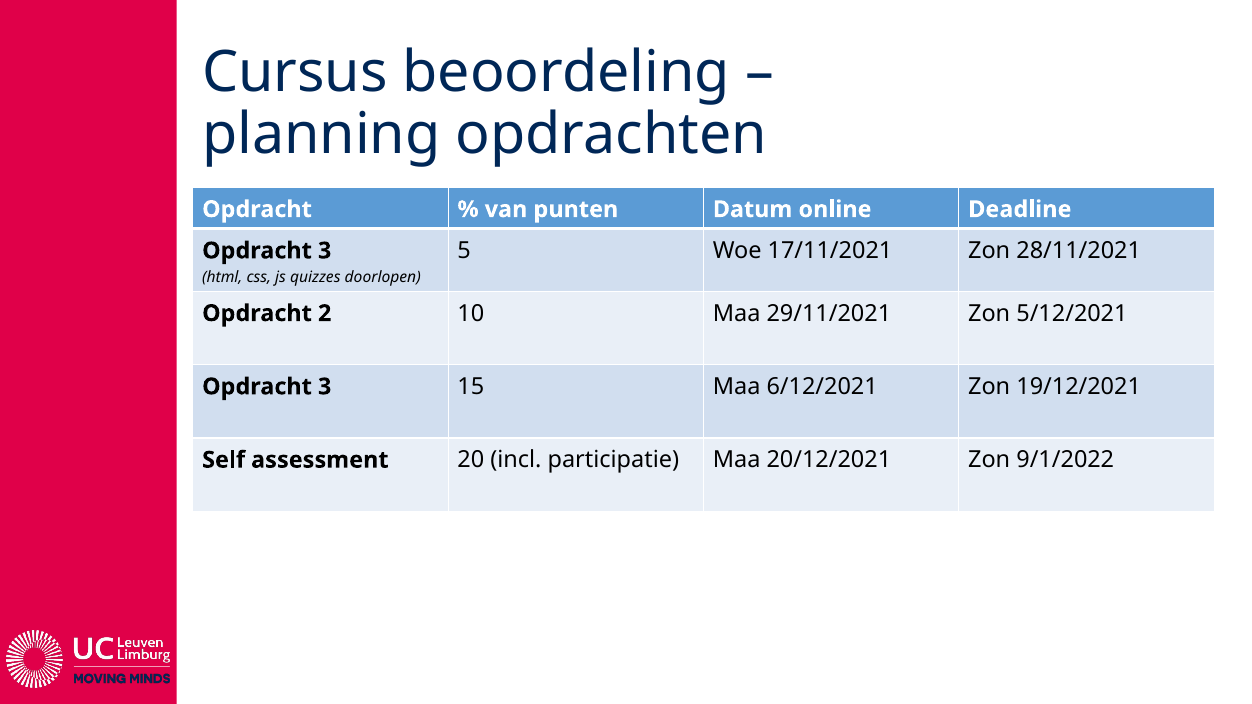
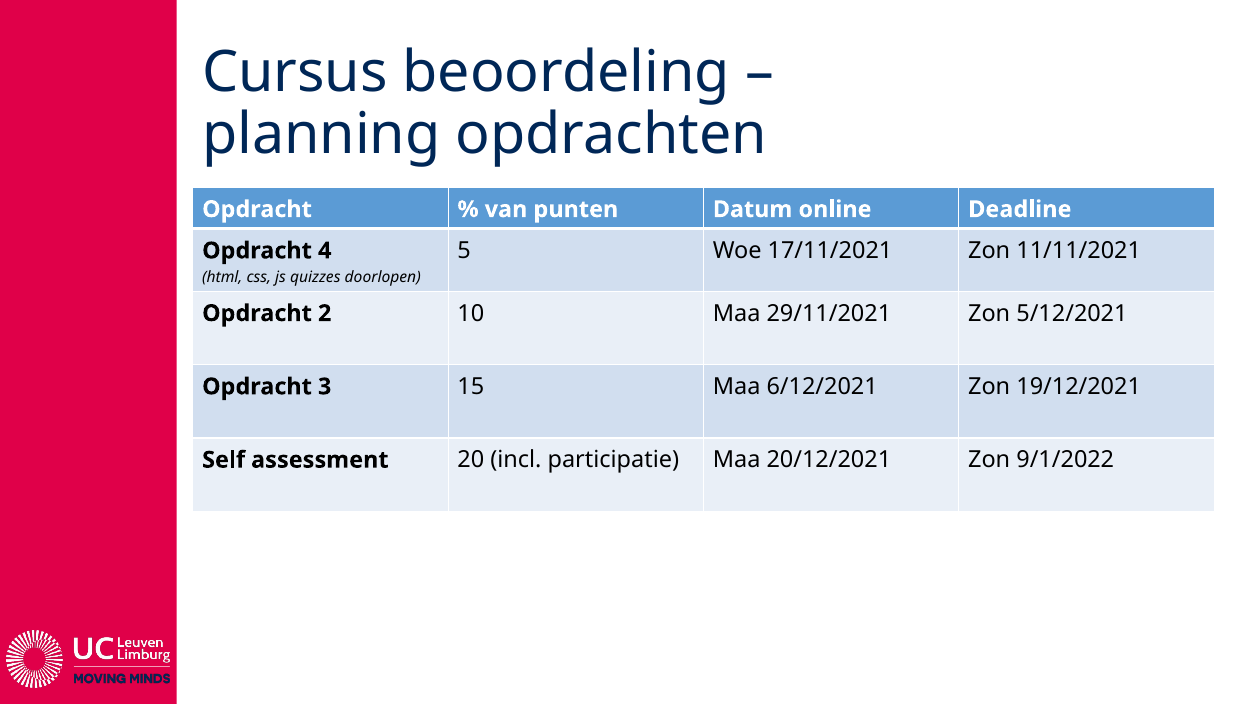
28/11/2021: 28/11/2021 -> 11/11/2021 (1079, 251)
3: 3 -> 4 (325, 251)
